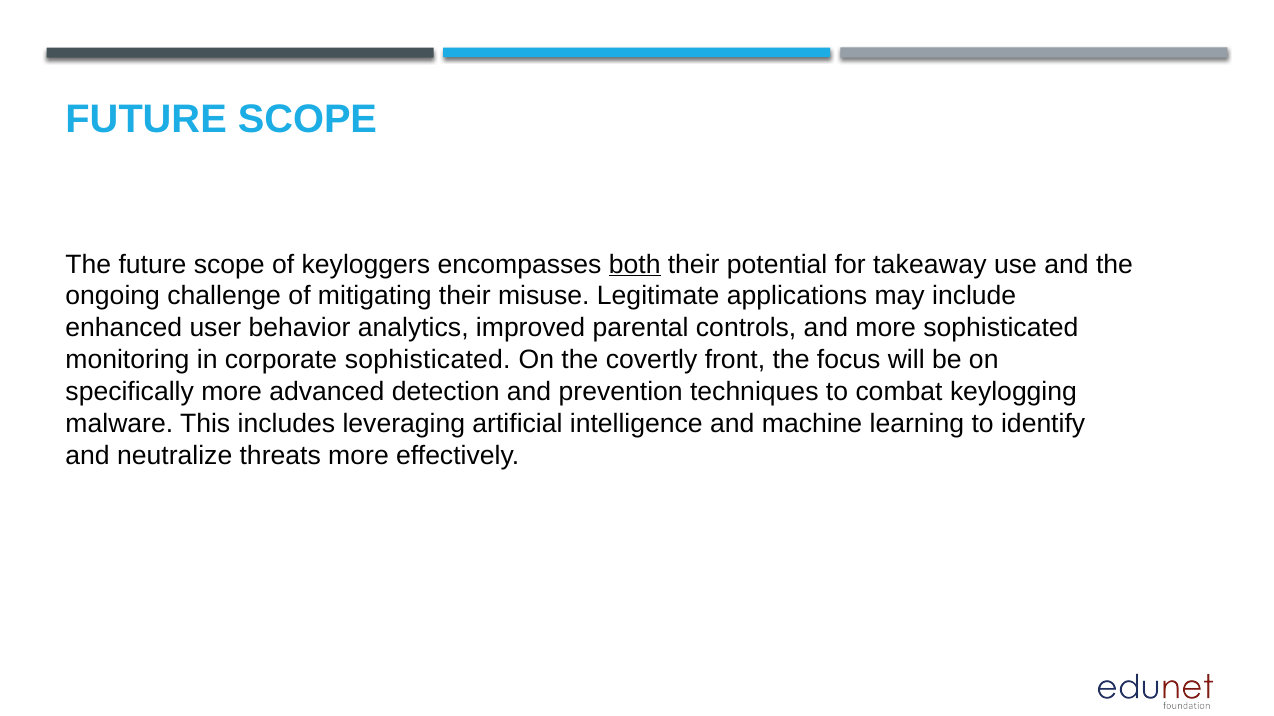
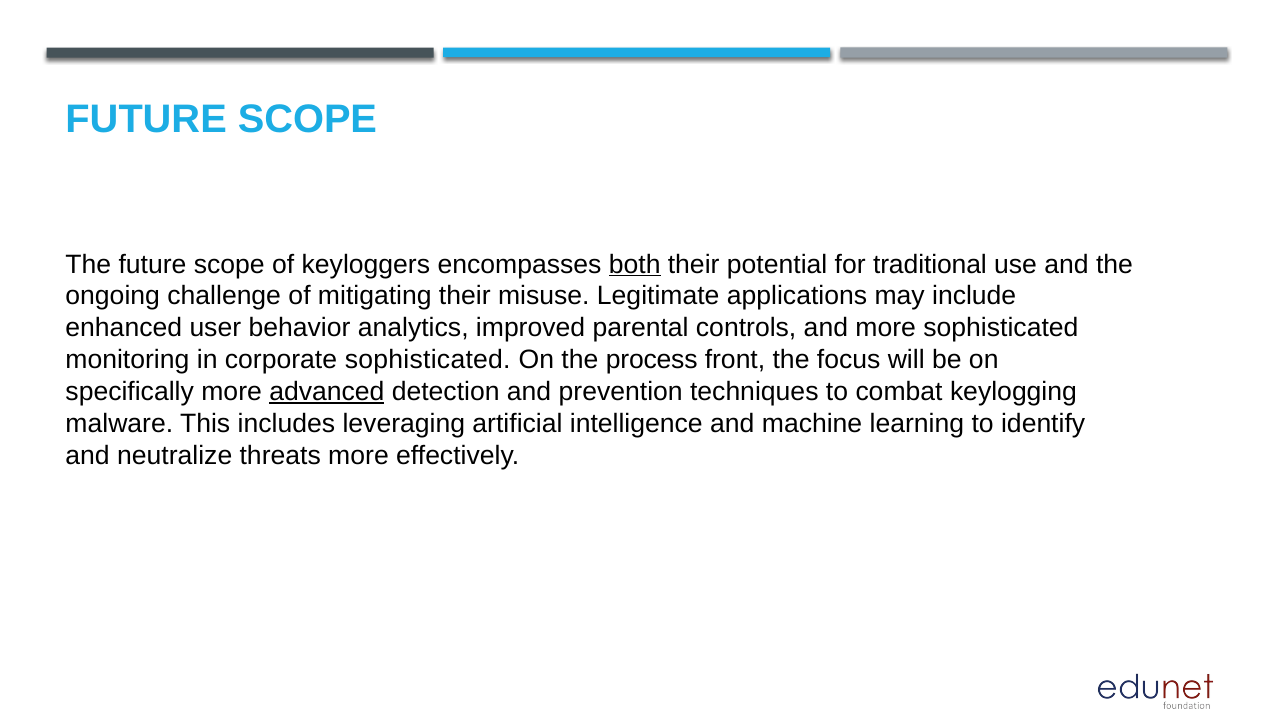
takeaway: takeaway -> traditional (930, 264)
covertly: covertly -> process (652, 360)
advanced underline: none -> present (327, 392)
